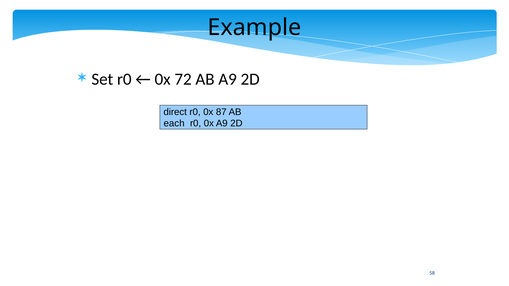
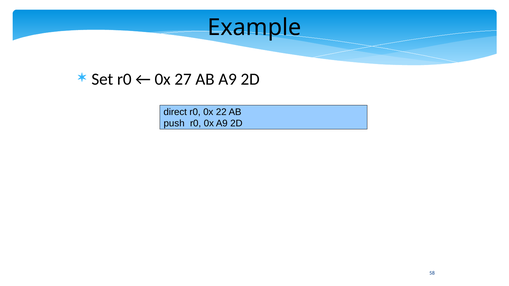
72: 72 -> 27 (183, 79)
87: 87 -> 22 (221, 112)
each: each -> push (174, 124)
